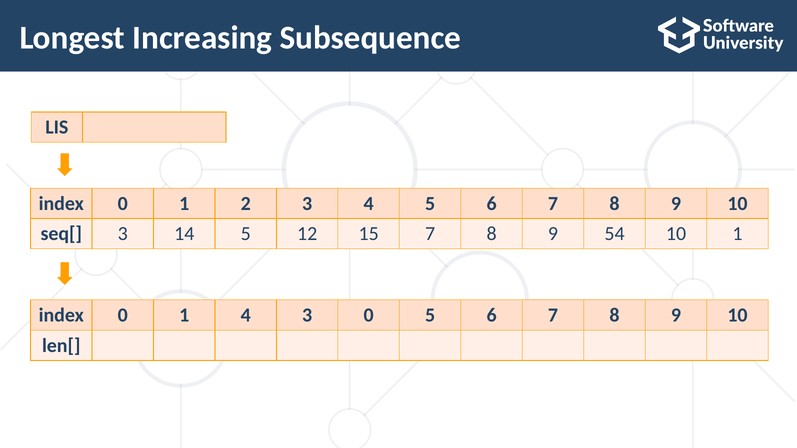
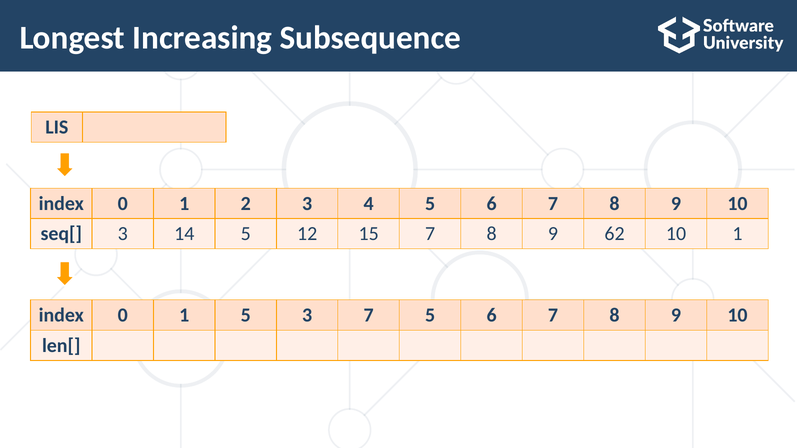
54: 54 -> 62 (615, 234)
1 4: 4 -> 5 (246, 315)
3 0: 0 -> 7 (369, 315)
